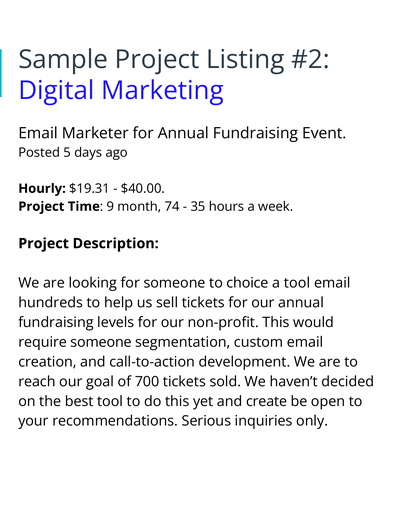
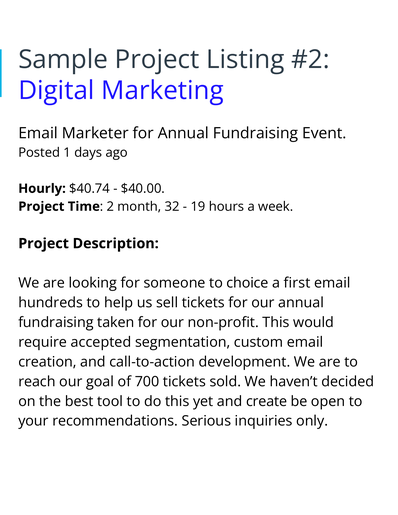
5: 5 -> 1 (67, 153)
$19.31: $19.31 -> $40.74 (90, 189)
9: 9 -> 2 (110, 207)
74: 74 -> 32 (172, 207)
35: 35 -> 19 (198, 207)
a tool: tool -> first (297, 283)
levels: levels -> taken (116, 322)
require someone: someone -> accepted (101, 342)
